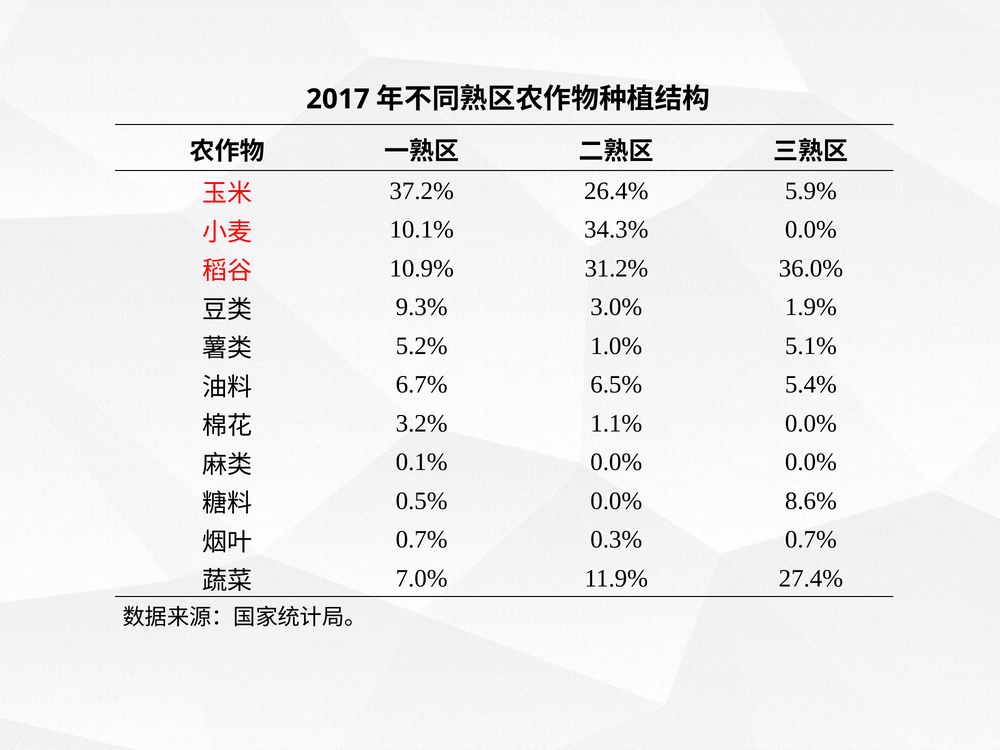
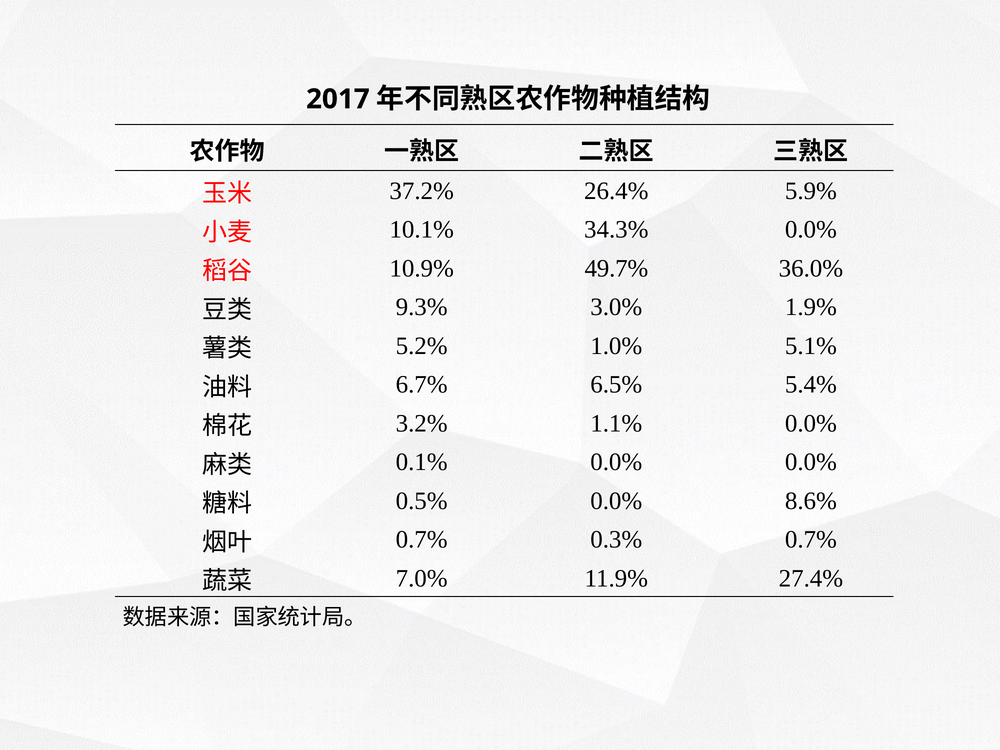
31.2%: 31.2% -> 49.7% (616, 268)
